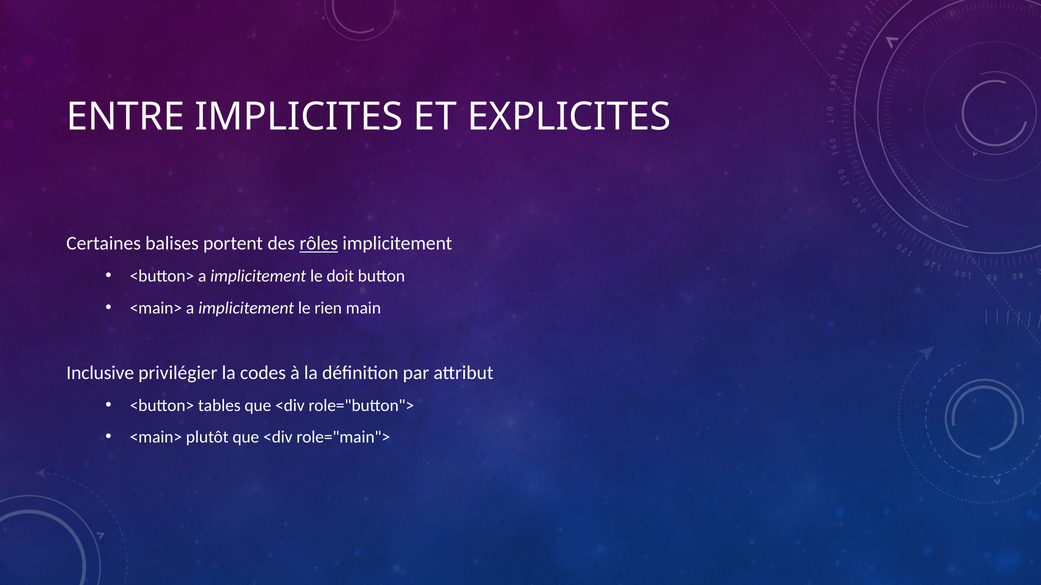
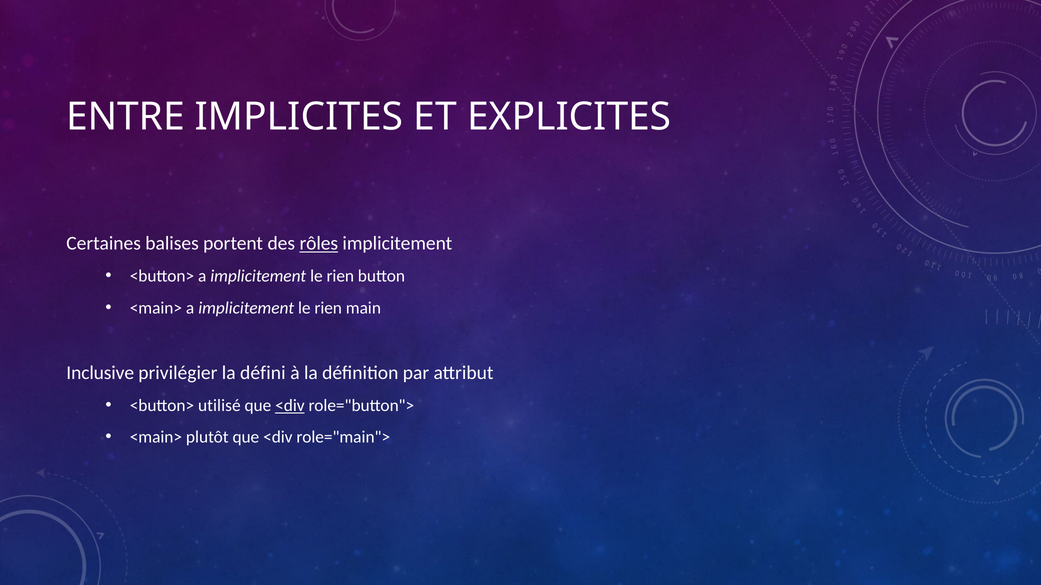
doit: doit -> rien (340, 277)
codes: codes -> défini (263, 373)
tables: tables -> utilisé (219, 406)
<div underline: none -> present (290, 406)
